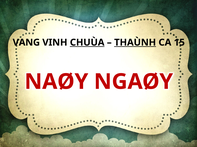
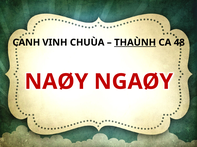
VANG: VANG -> CANH (26, 43)
CHUÙA underline: present -> none (87, 43)
15: 15 -> 48 (179, 43)
